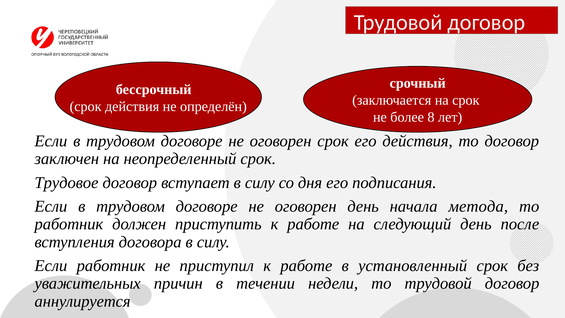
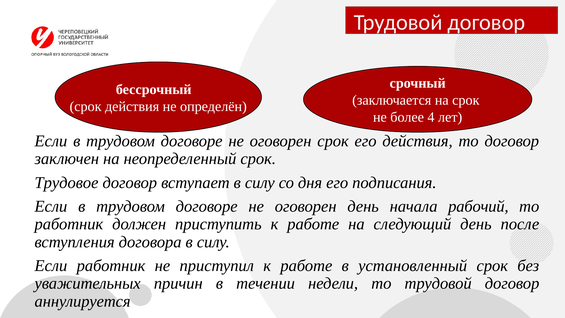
8: 8 -> 4 (431, 117)
метода: метода -> рабочий (478, 206)
